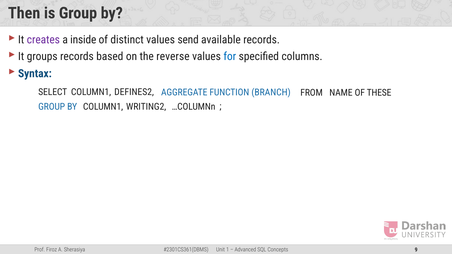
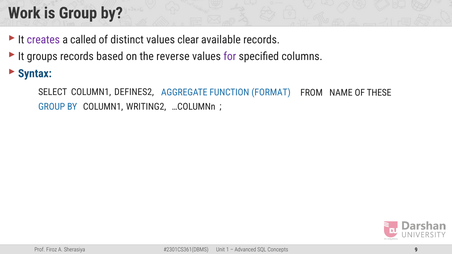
Then: Then -> Work (24, 13)
inside: inside -> called (83, 40)
send: send -> clear (188, 40)
for colour: blue -> purple (230, 57)
BRANCH: BRANCH -> FORMAT (271, 92)
